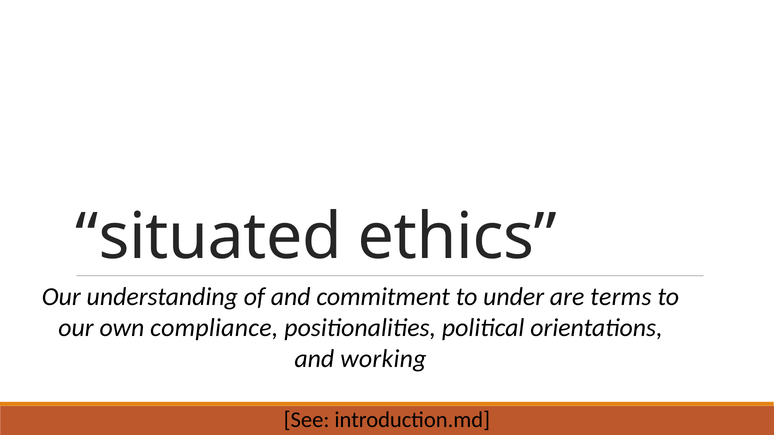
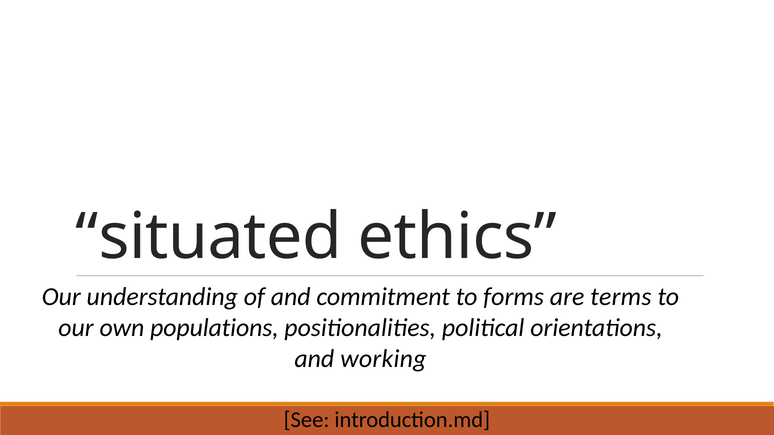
under: under -> forms (514, 297)
compliance: compliance -> populations (214, 328)
